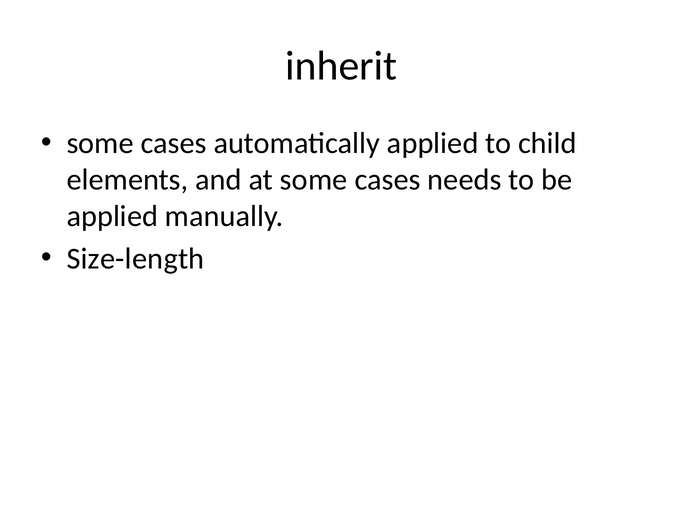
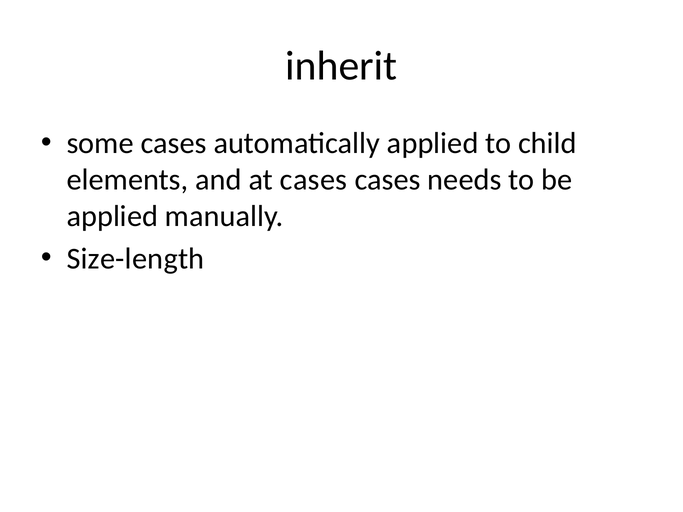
at some: some -> cases (314, 180)
